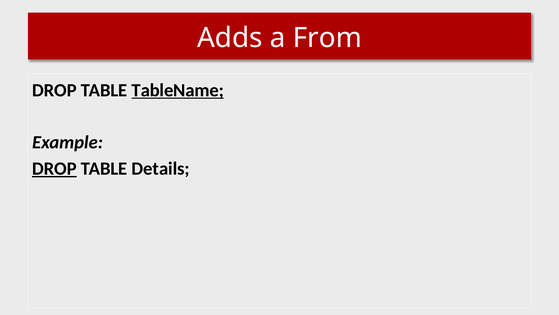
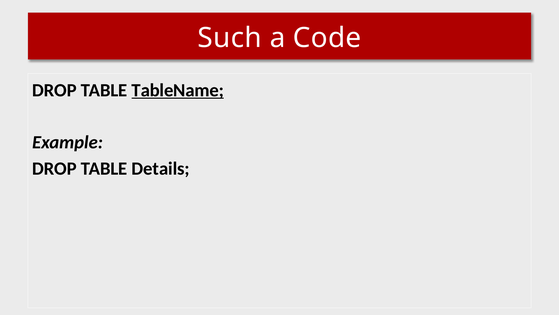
Adds: Adds -> Such (230, 38)
From: From -> Code (327, 38)
DROP underline: present -> none (54, 168)
